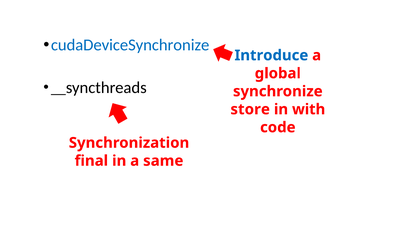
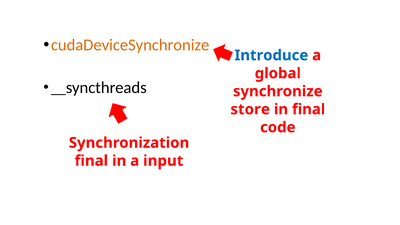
cudaDeviceSynchronize colour: blue -> orange (130, 45)
in with: with -> final (309, 109)
same: same -> input (163, 161)
